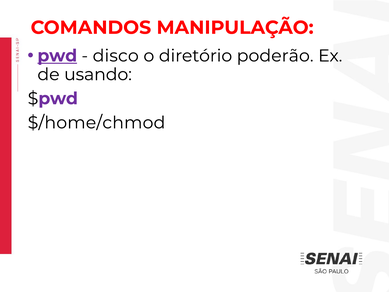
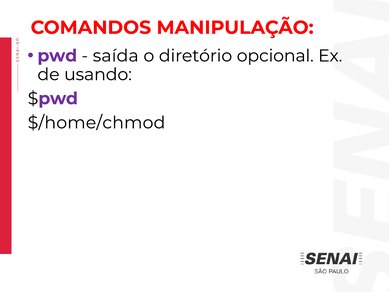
pwd underline: present -> none (57, 56)
disco: disco -> saída (116, 56)
poderão: poderão -> opcional (275, 56)
